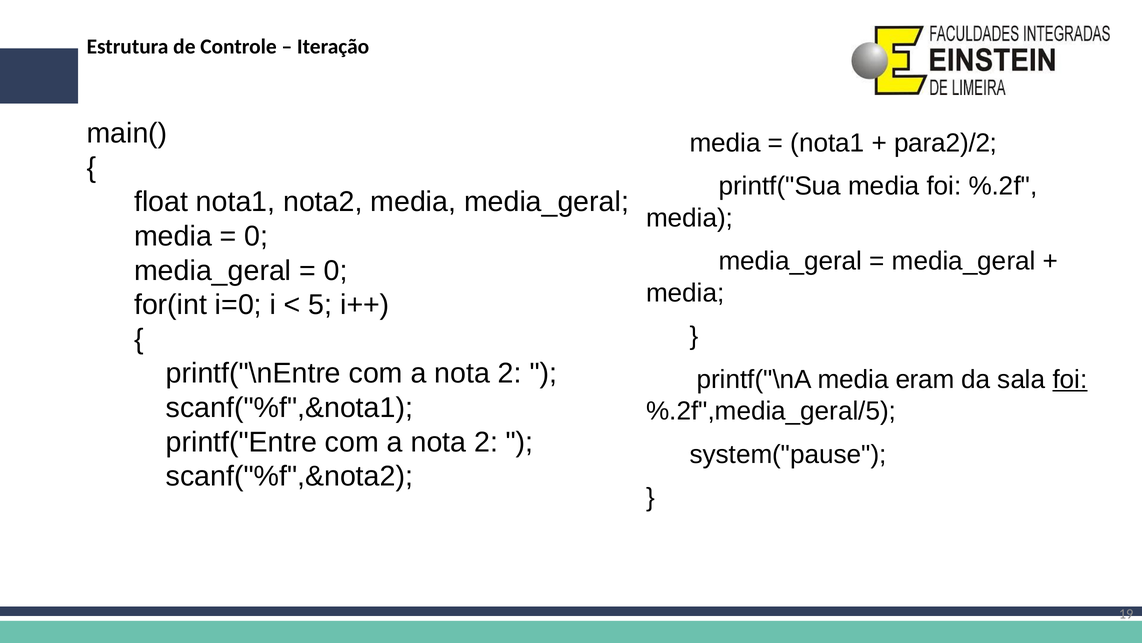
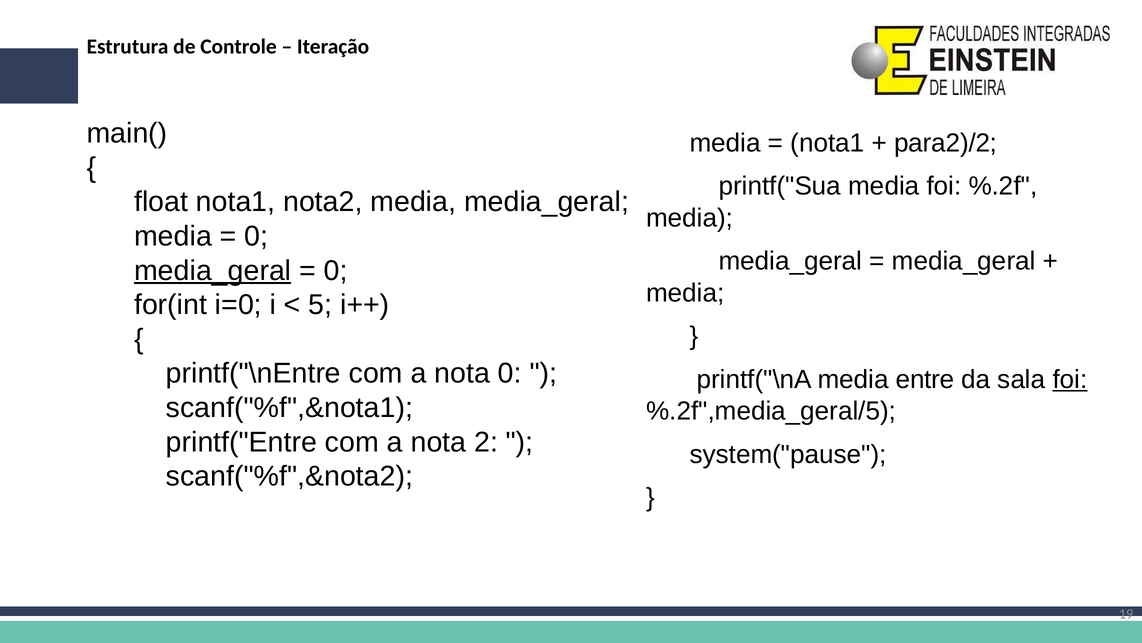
media_geral underline: none -> present (213, 270)
2: 2 -> 0 (510, 373)
eram: eram -> entre (925, 379)
